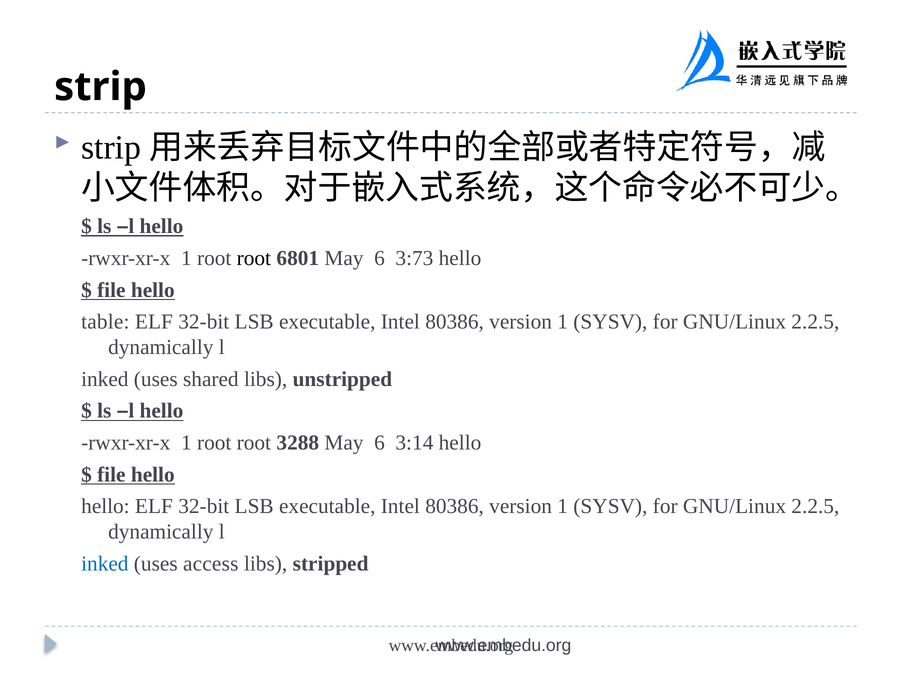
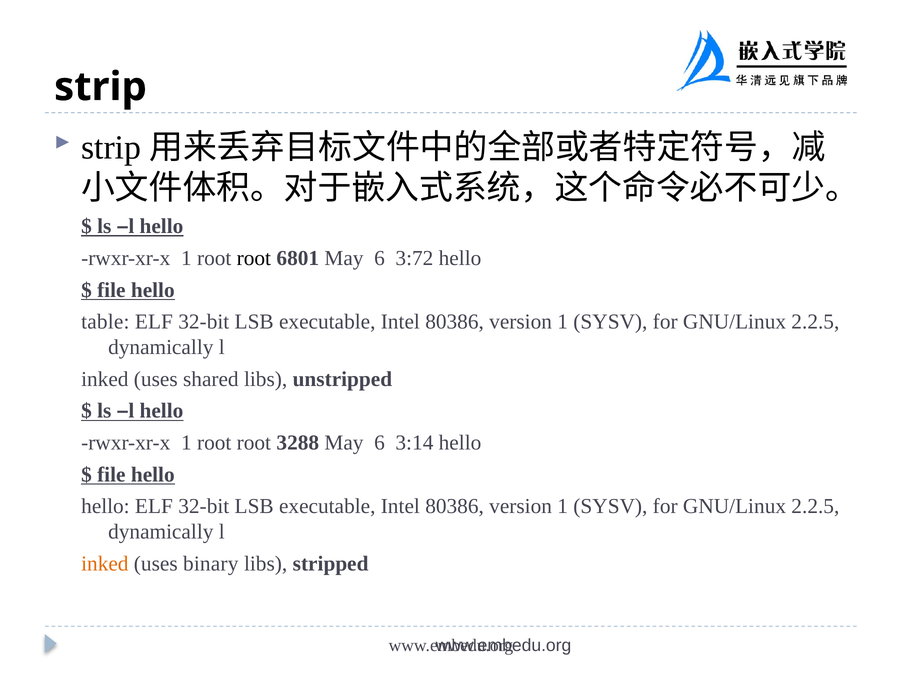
3:73: 3:73 -> 3:72 (414, 258)
inked colour: blue -> orange (105, 564)
access: access -> binary (211, 564)
